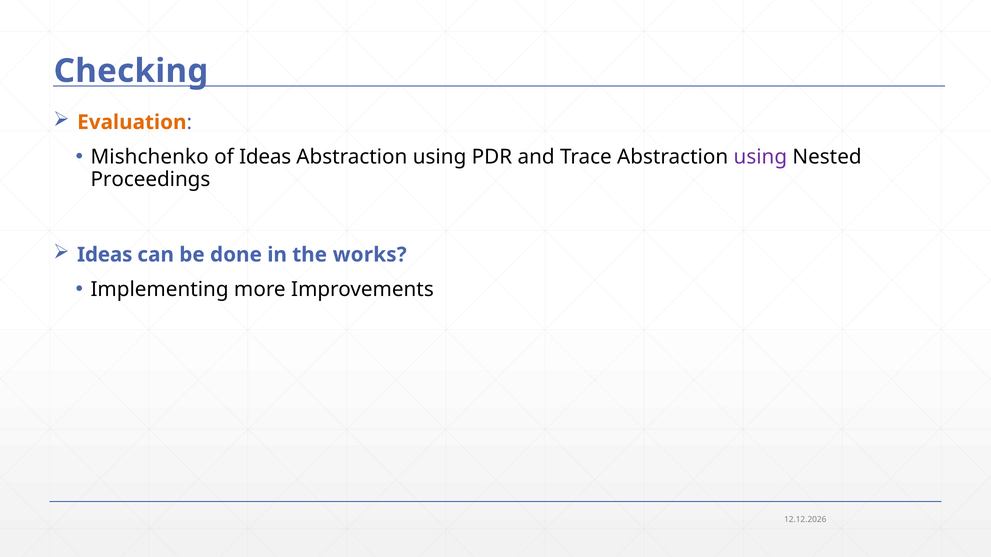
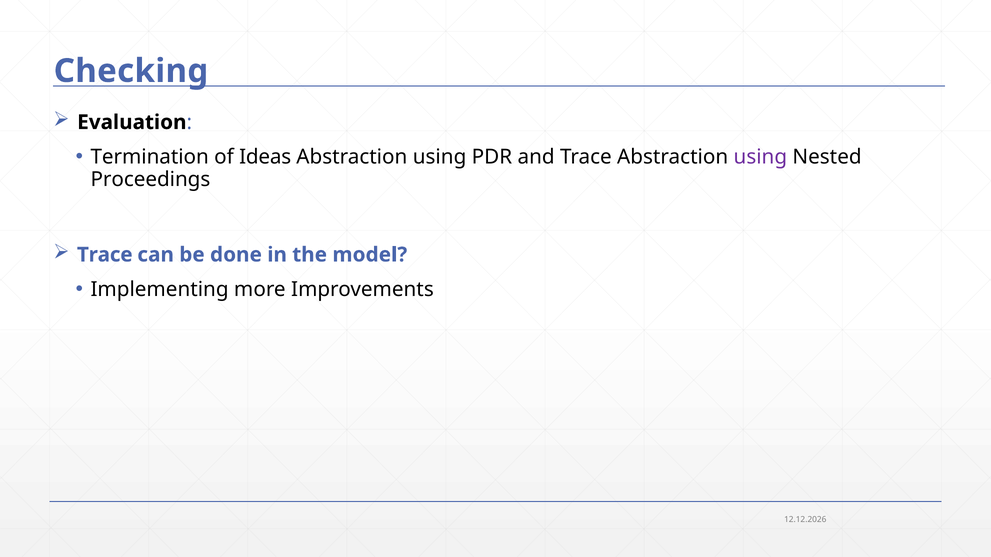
Evaluation colour: orange -> black (132, 122)
Mishchenko: Mishchenko -> Termination (150, 157)
Ideas: Ideas -> Trace (105, 255)
works: works -> model (370, 255)
